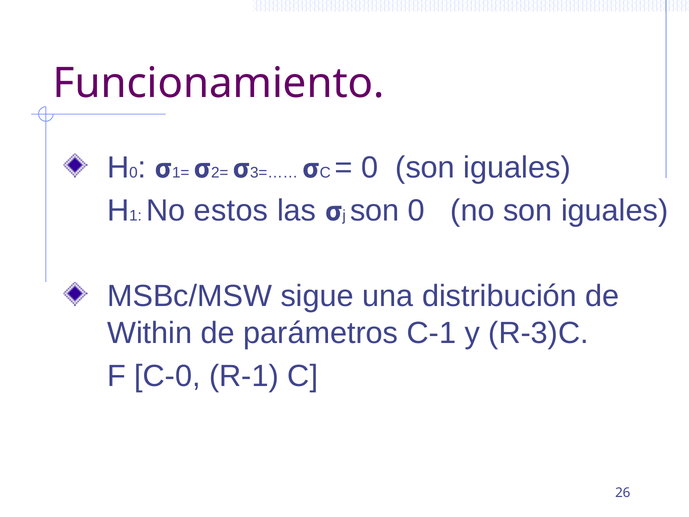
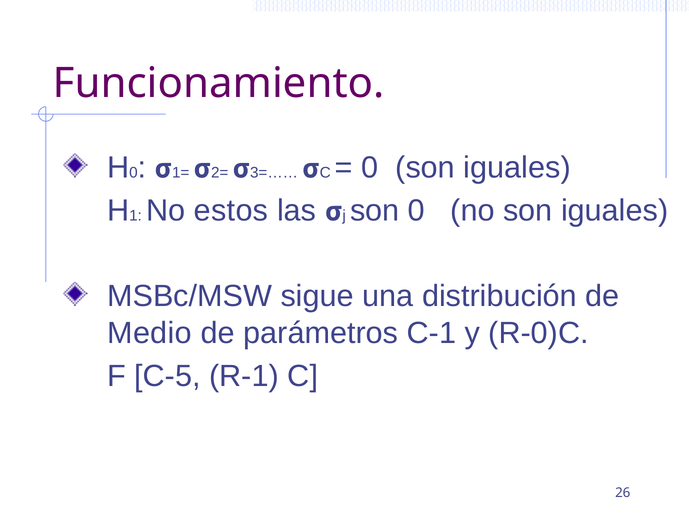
Within: Within -> Medio (150, 333)
R-3)C: R-3)C -> R-0)C (539, 333)
C-0: C-0 -> C-5 (167, 376)
